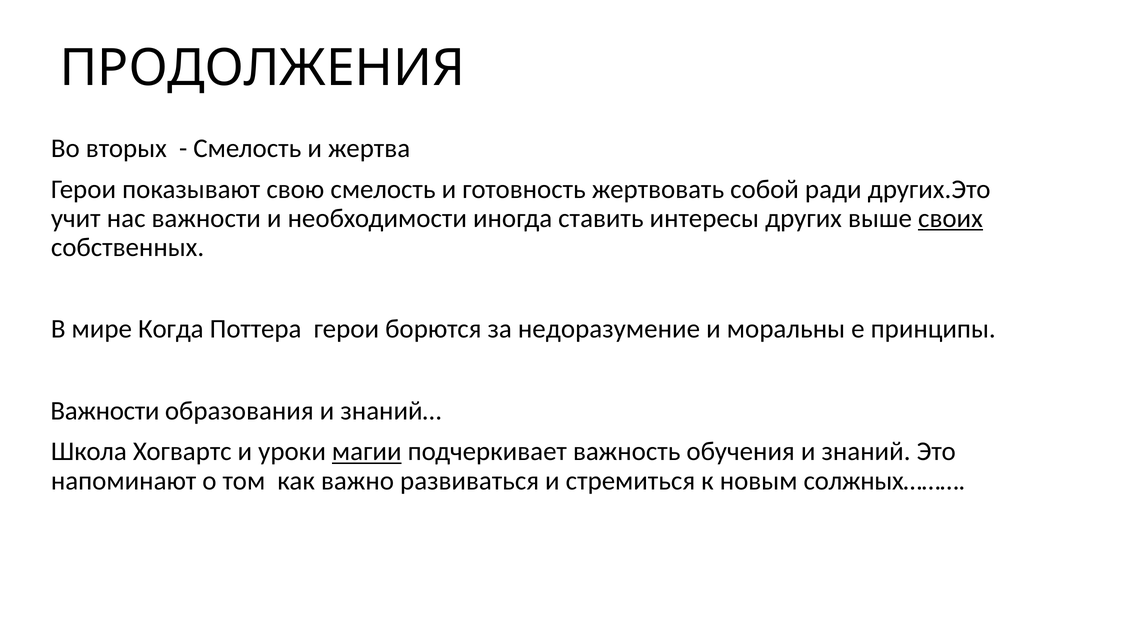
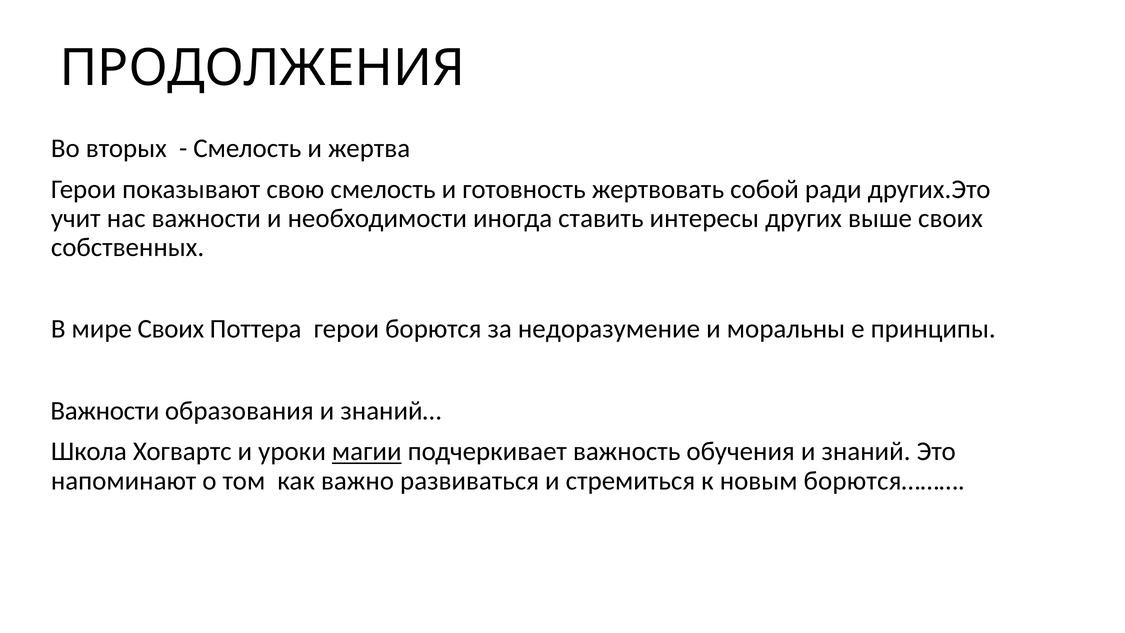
своих underline: present -> none (950, 218)
мире Когда: Когда -> Своих (171, 329)
солжных………: солжных……… -> борются……… (884, 480)
